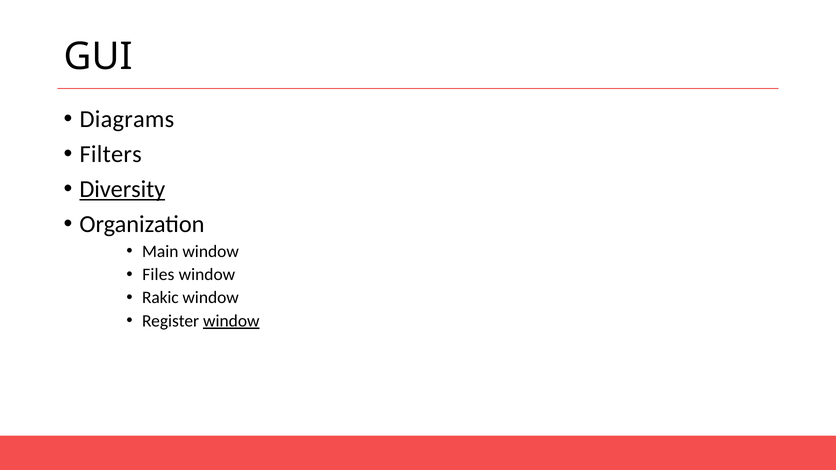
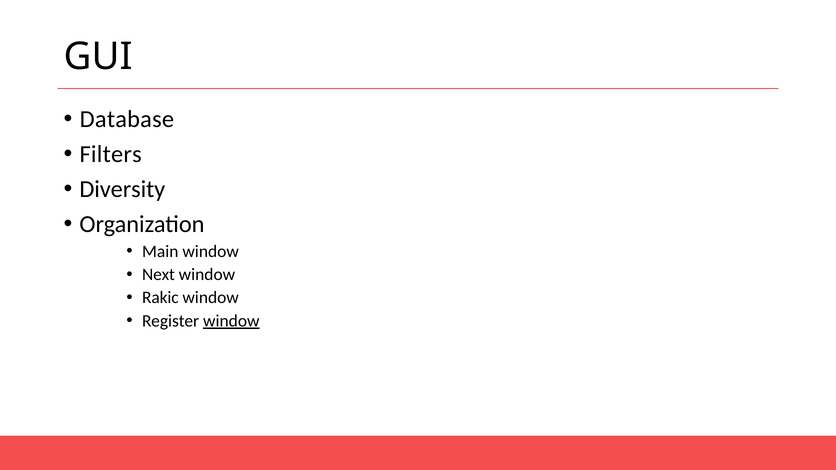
Diagrams: Diagrams -> Database (127, 119)
Diversity underline: present -> none (122, 189)
Files: Files -> Next (159, 275)
